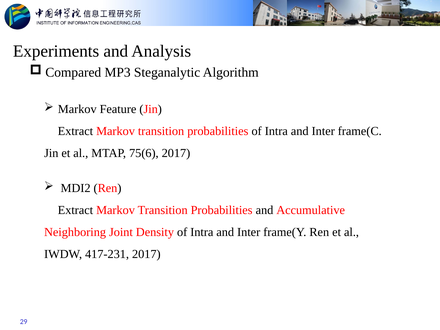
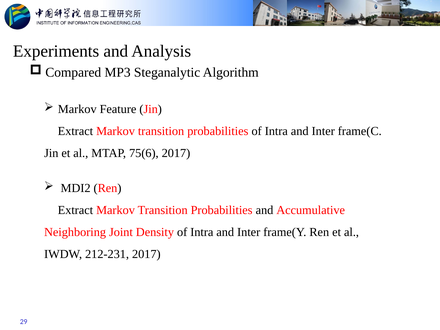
417-231: 417-231 -> 212-231 (107, 254)
